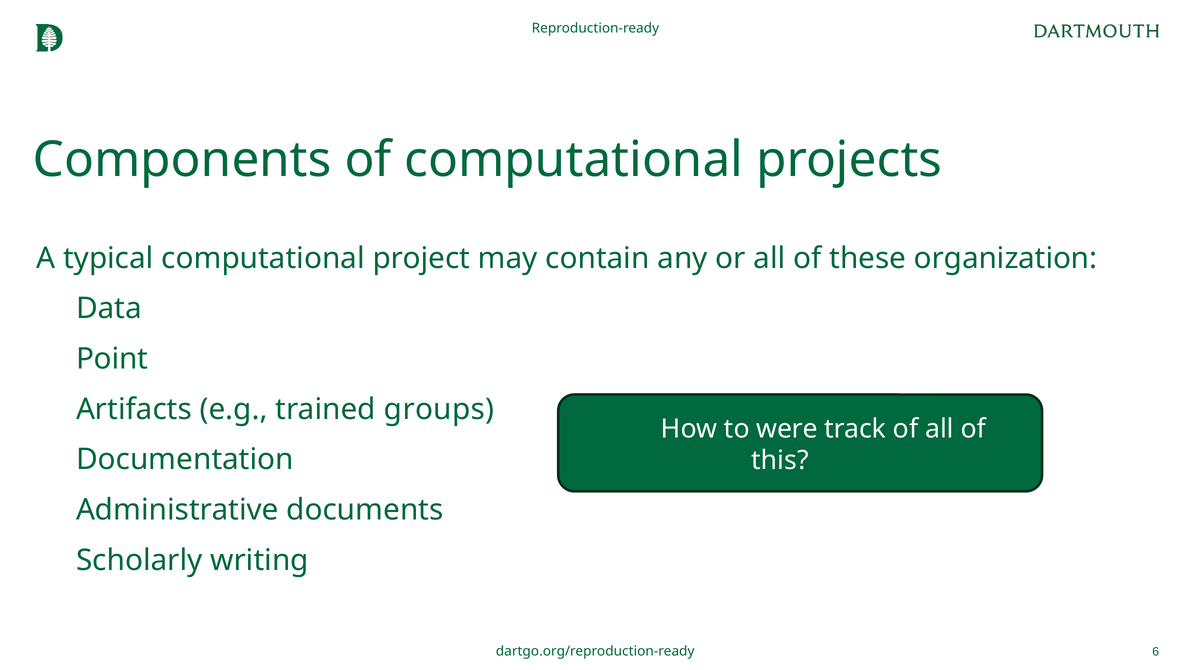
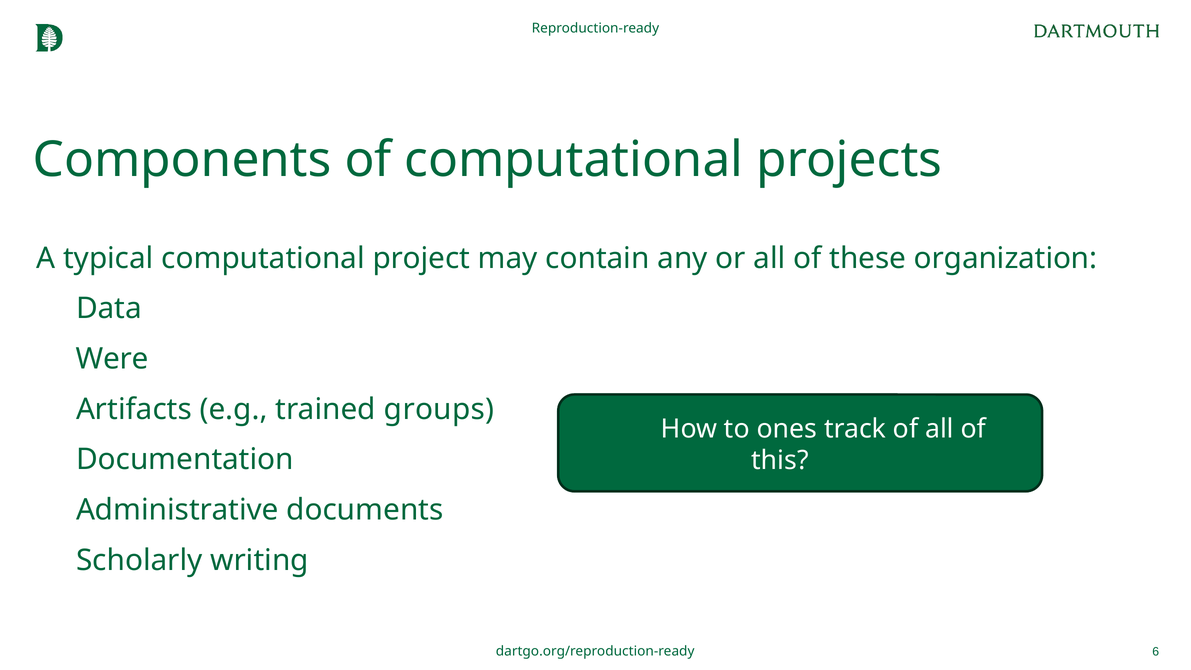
Point: Point -> Were (112, 359)
were: were -> ones (787, 429)
